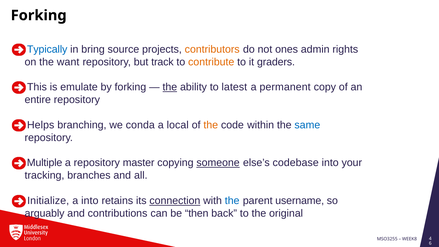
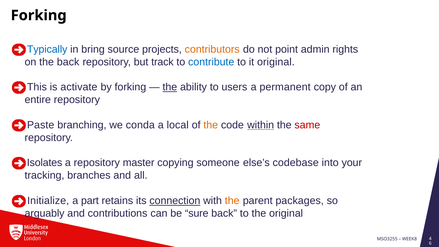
ones: ones -> point (287, 49)
the want: want -> back (68, 62)
contribute colour: orange -> blue (211, 62)
it graders: graders -> original (276, 62)
emulate: emulate -> activate (79, 87)
latest: latest -> users (234, 87)
Helps: Helps -> Paste (41, 125)
within underline: none -> present (261, 125)
same colour: blue -> red (307, 125)
Multiple: Multiple -> Isolates (45, 163)
someone underline: present -> none (218, 163)
a into: into -> part (90, 201)
the colour: blue -> orange (232, 201)
username: username -> packages (300, 201)
then: then -> sure (197, 213)
